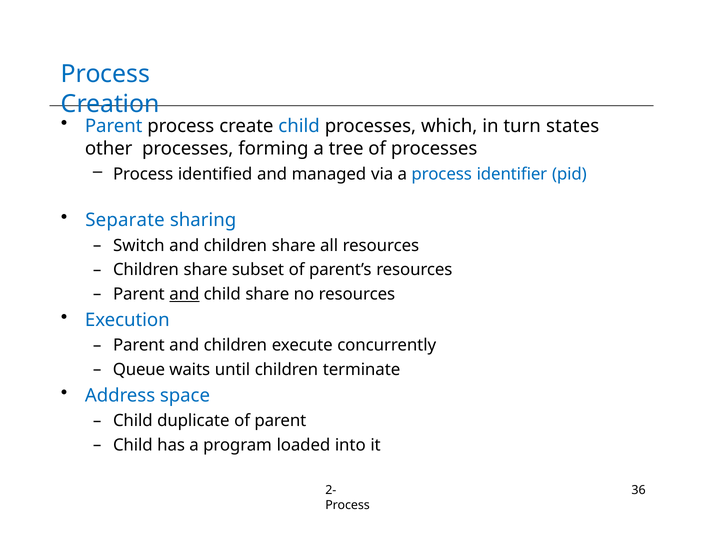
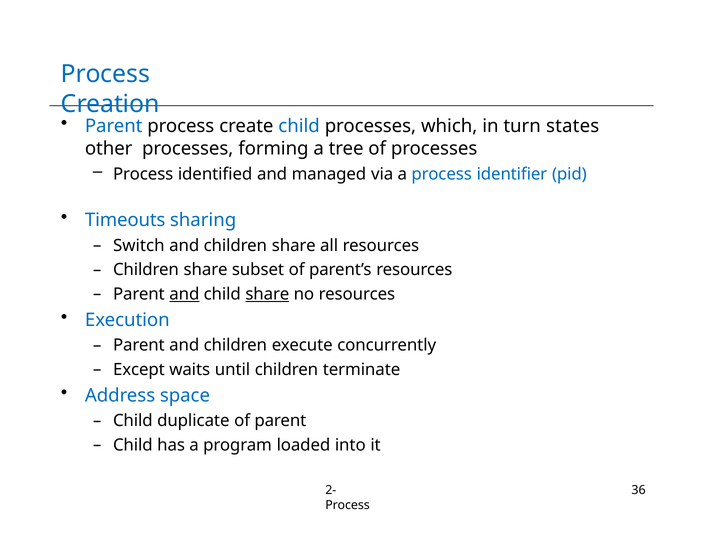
Separate: Separate -> Timeouts (125, 220)
share underline: none -> present (267, 294)
Queue: Queue -> Except (139, 369)
